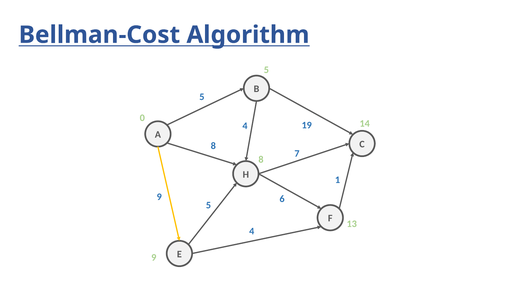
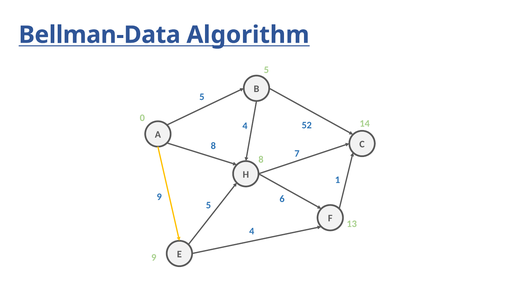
Bellman-Cost: Bellman-Cost -> Bellman-Data (100, 35)
19: 19 -> 52 (307, 126)
